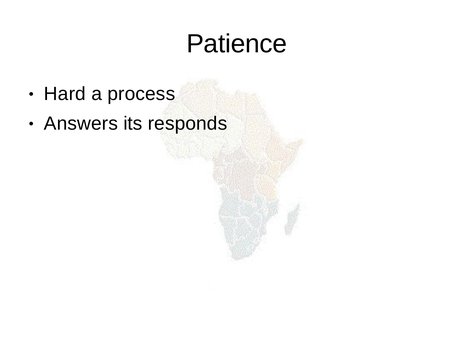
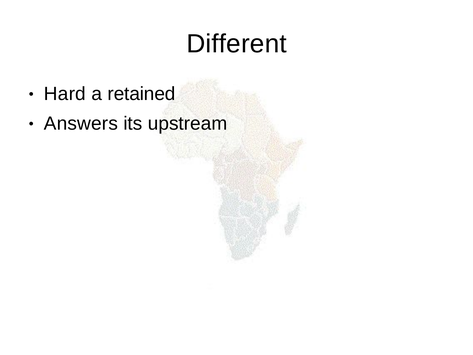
Patience: Patience -> Different (237, 44)
process: process -> retained (141, 94)
responds: responds -> upstream (188, 123)
